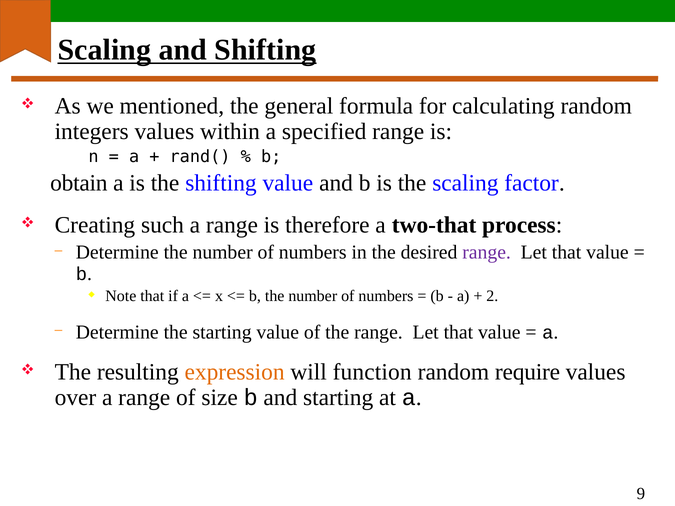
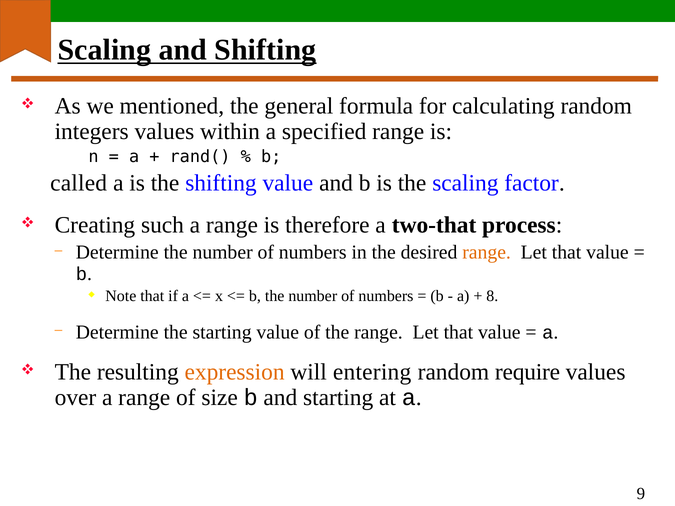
obtain: obtain -> called (79, 183)
range colour: purple -> orange (487, 253)
2: 2 -> 8 (492, 296)
function: function -> entering (372, 372)
